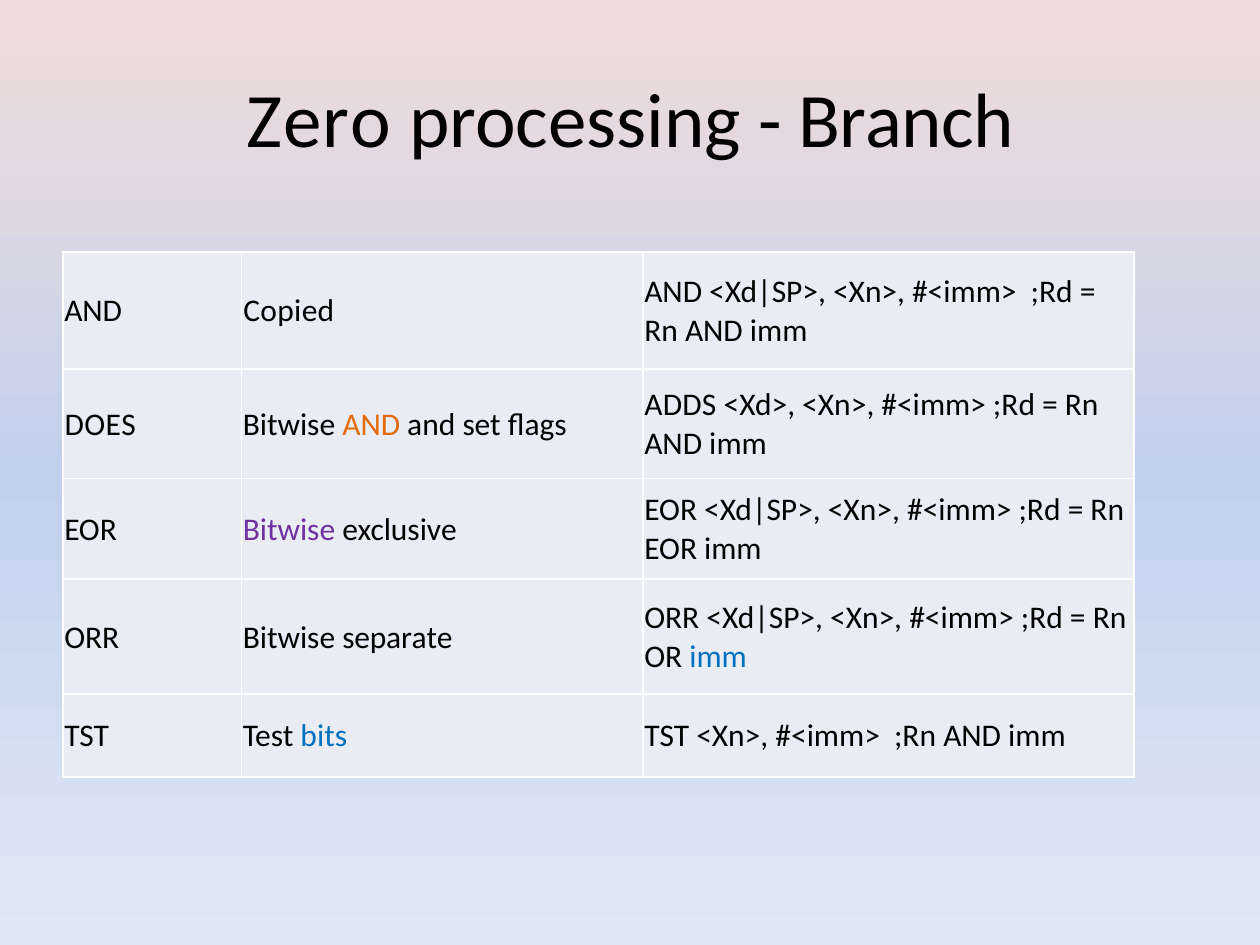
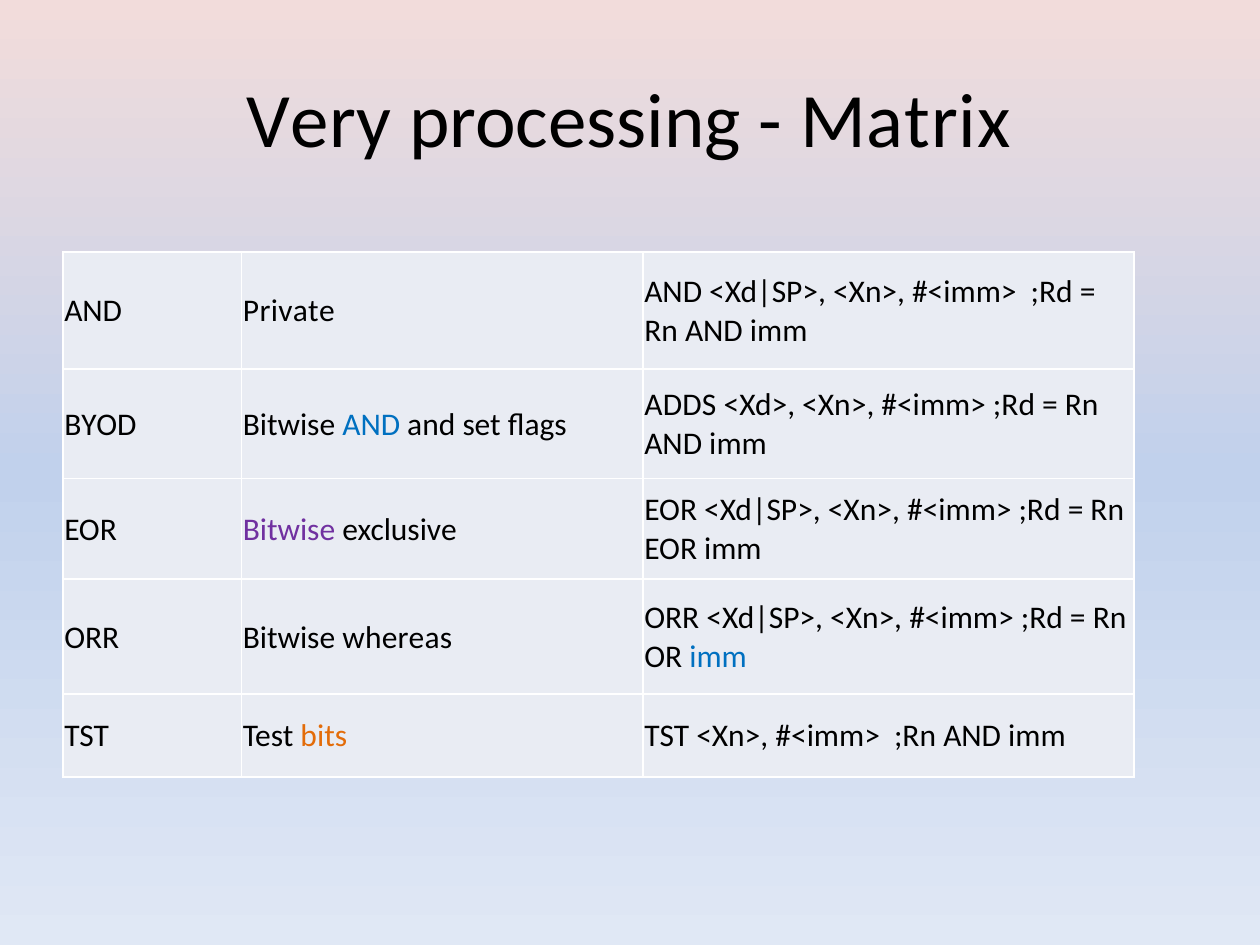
Zero: Zero -> Very (319, 122)
Branch: Branch -> Matrix (905, 122)
Copied: Copied -> Private (289, 311)
DOES: DOES -> BYOD (100, 425)
AND colour: orange -> blue (371, 425)
separate: separate -> whereas (397, 638)
bits colour: blue -> orange (324, 737)
